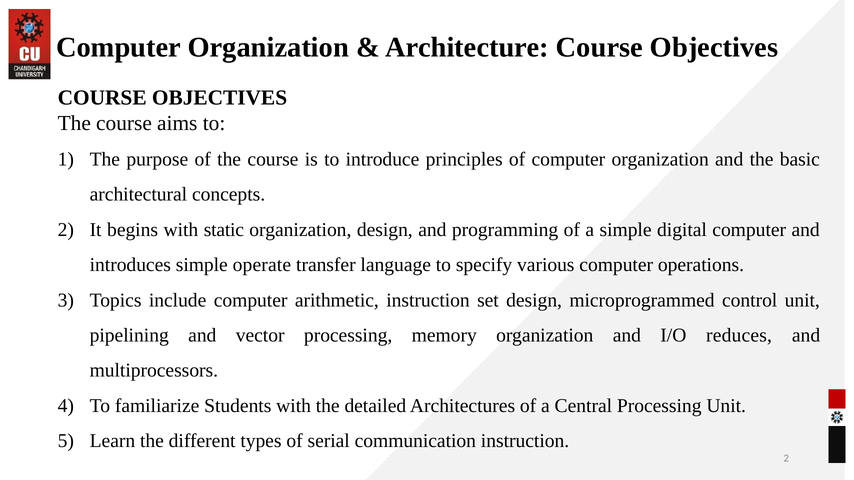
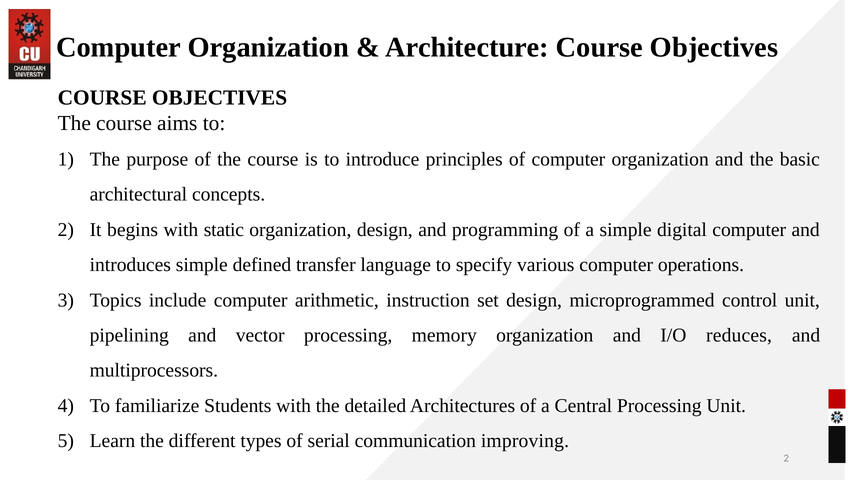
operate: operate -> defined (262, 265)
communication instruction: instruction -> improving (525, 441)
